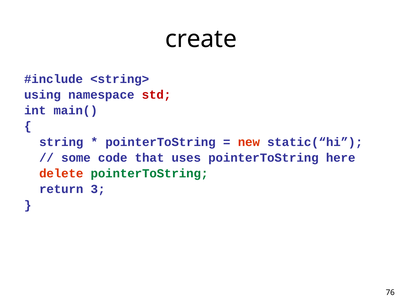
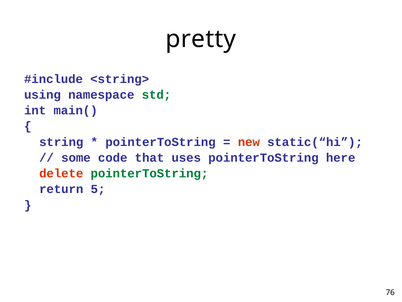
create: create -> pretty (201, 39)
std colour: red -> green (156, 95)
3: 3 -> 5 (98, 189)
